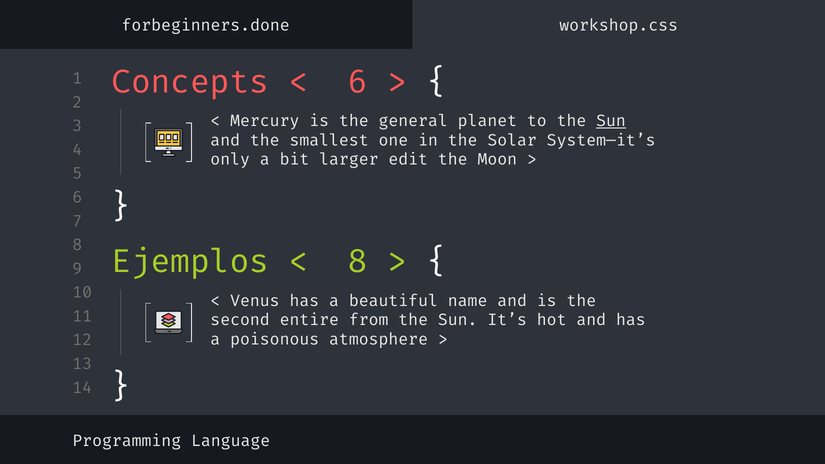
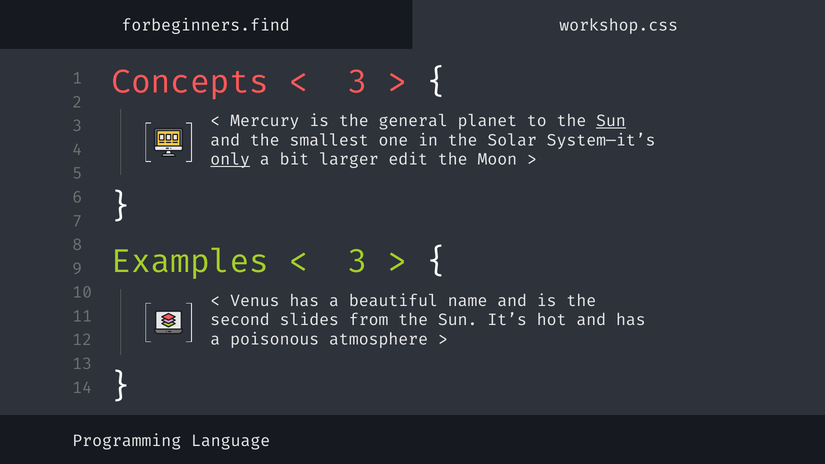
forbeginners.done: forbeginners.done -> forbeginners.find (206, 25)
/6: /6 -> /3 (348, 82)
only underline: none -> present (230, 160)
Ejemplos: Ejemplos -> Examples (190, 262)
/8: /8 -> /3 (348, 262)
entire: entire -> slides (309, 320)
